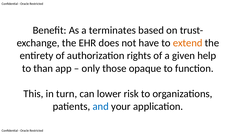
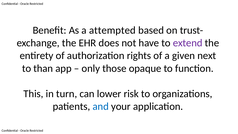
terminates: terminates -> attempted (112, 30)
extend colour: orange -> purple (188, 43)
help: help -> next (207, 56)
